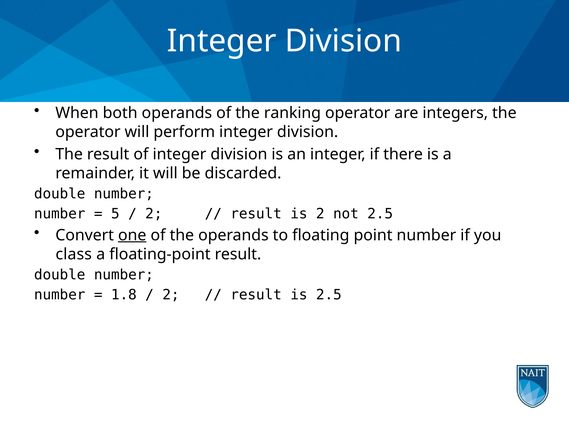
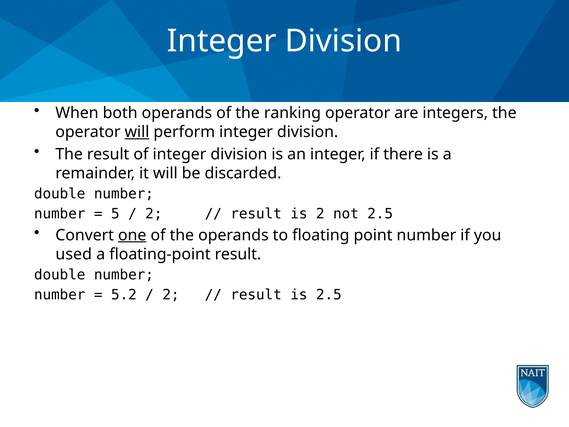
will underline: none -> present (137, 132)
class: class -> used (74, 254)
1.8: 1.8 -> 5.2 (124, 295)
